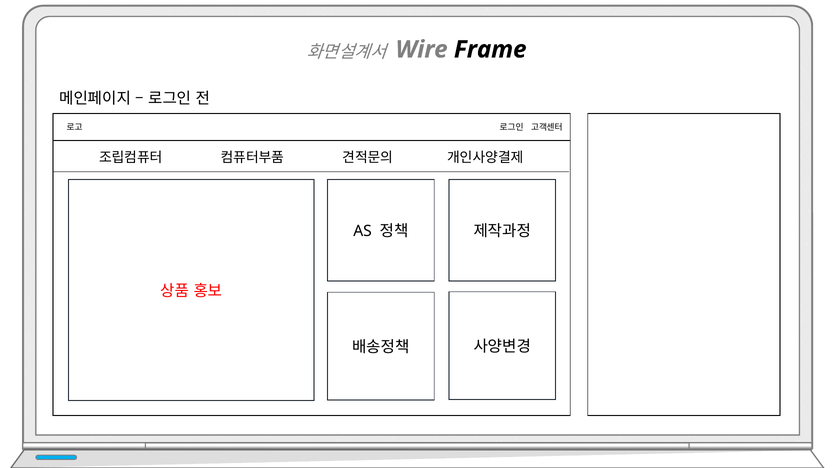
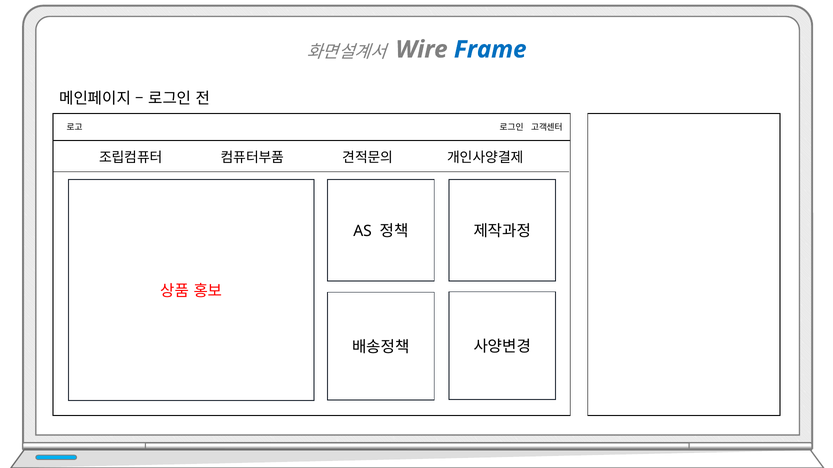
Frame colour: black -> blue (490, 50)
